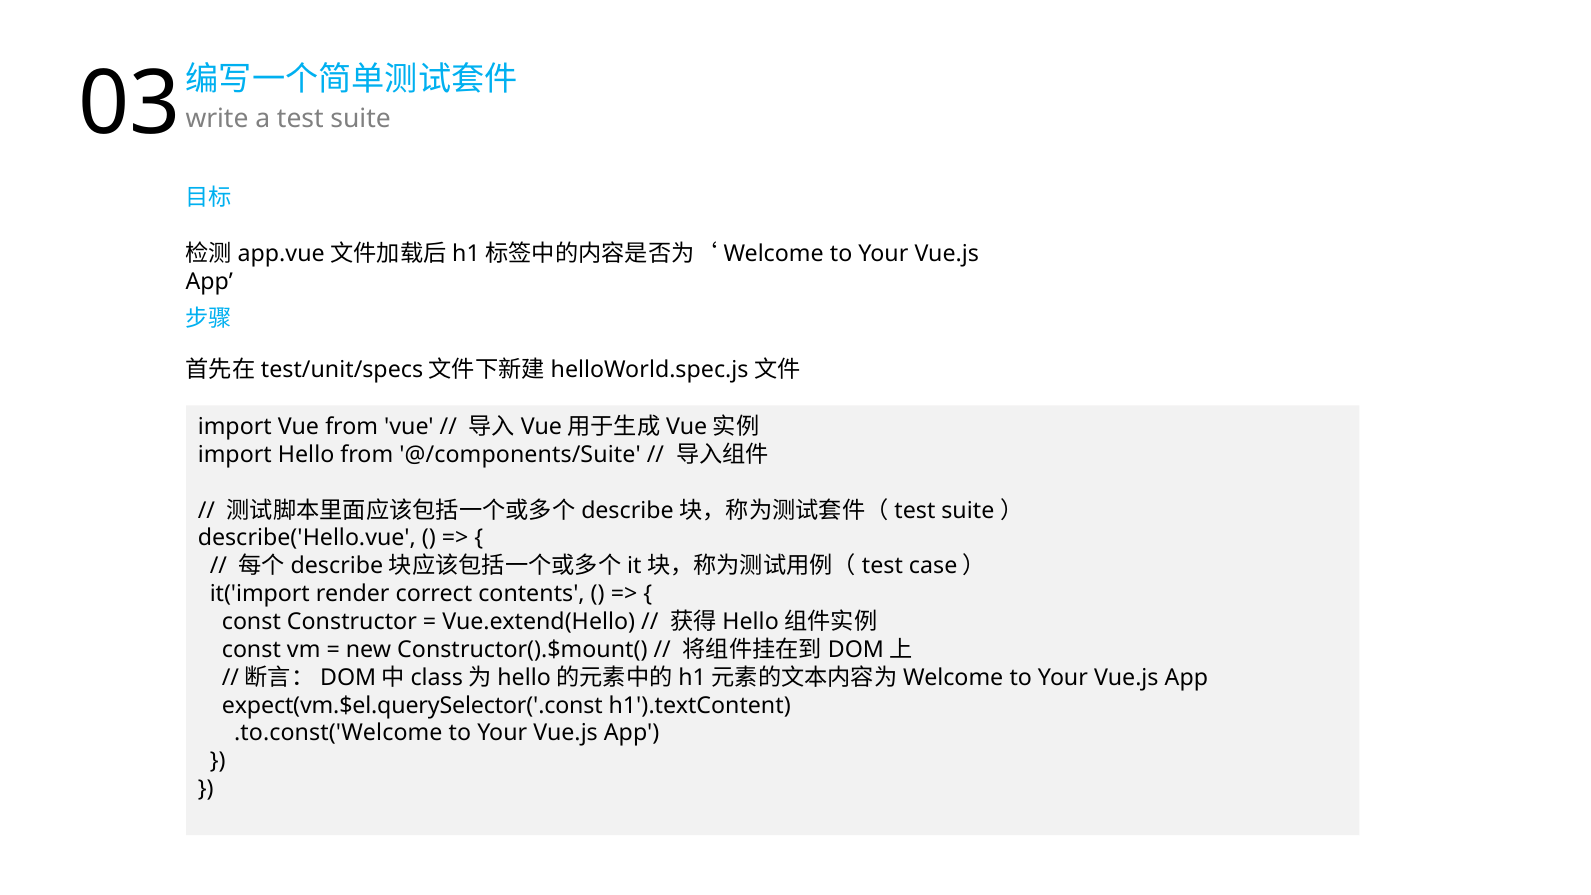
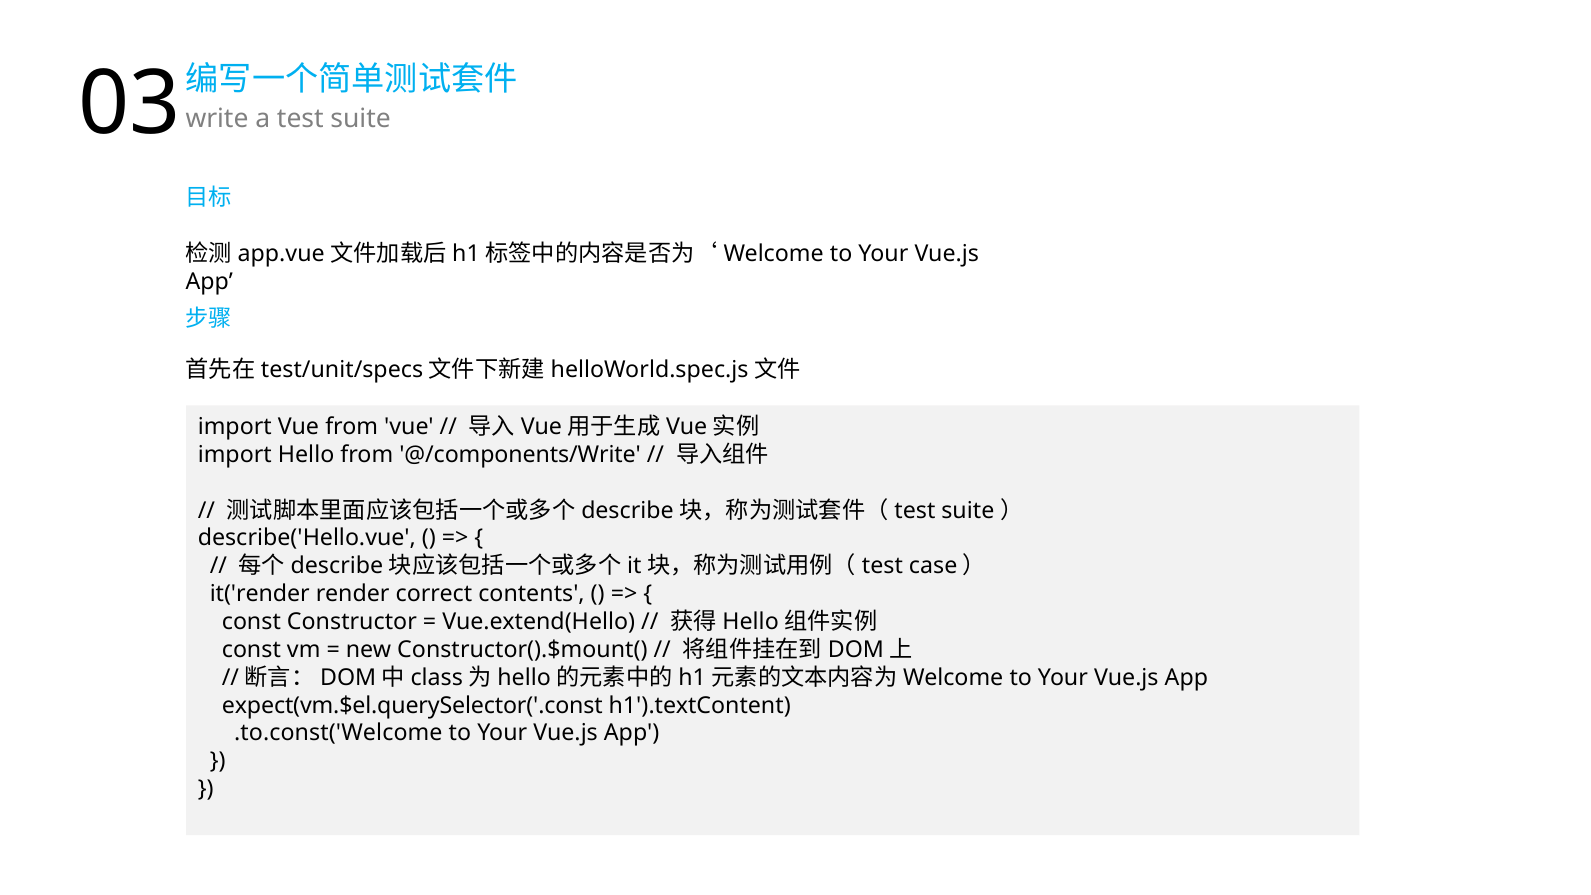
@/components/Suite: @/components/Suite -> @/components/Write (520, 455)
it('import: it('import -> it('render (260, 594)
